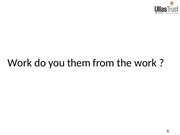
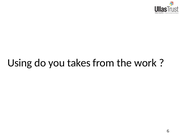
Work: Work -> Using (20, 63)
them: them -> takes (79, 63)
